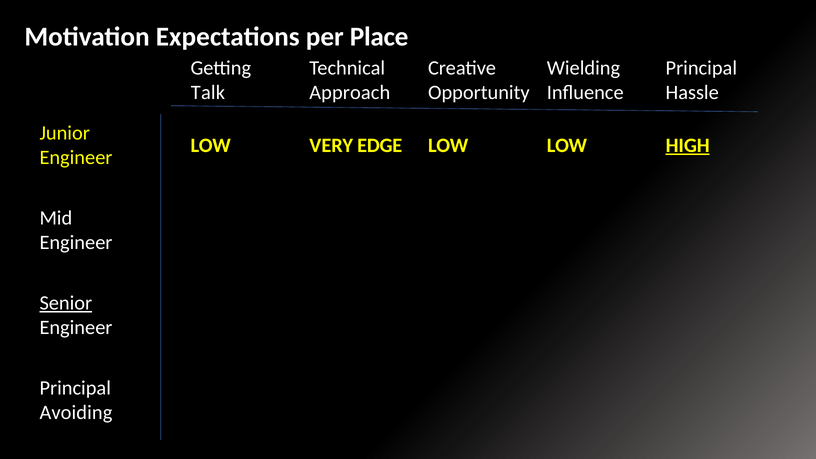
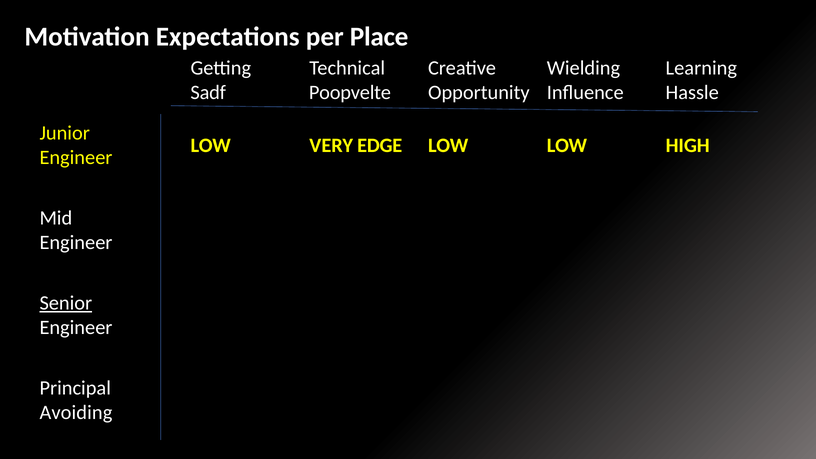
Principal: Principal -> Learning (701, 68)
Talk: Talk -> Sadf (208, 93)
Approach: Approach -> Poopvelte (350, 93)
HIGH underline: present -> none (688, 146)
